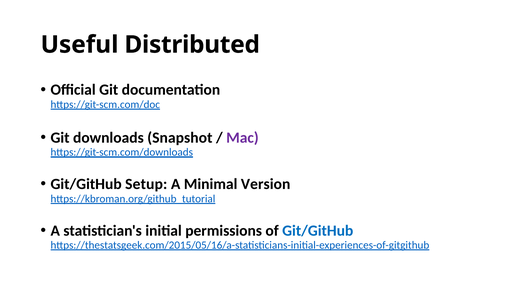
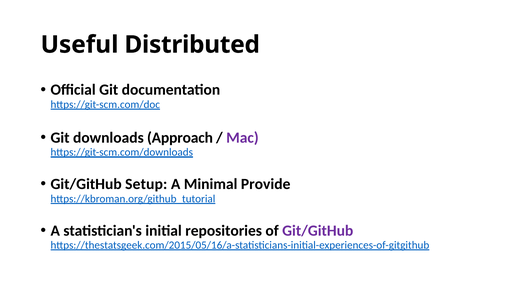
Snapshot: Snapshot -> Approach (180, 138)
Version: Version -> Provide (266, 184)
permissions: permissions -> repositories (224, 231)
Git/GitHub colour: blue -> purple (318, 231)
